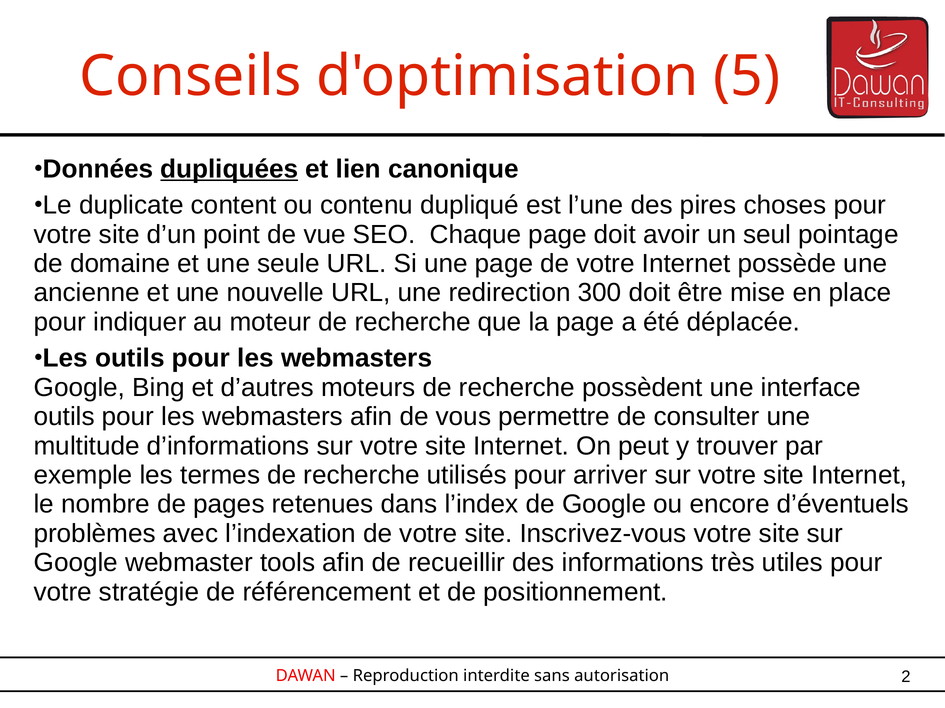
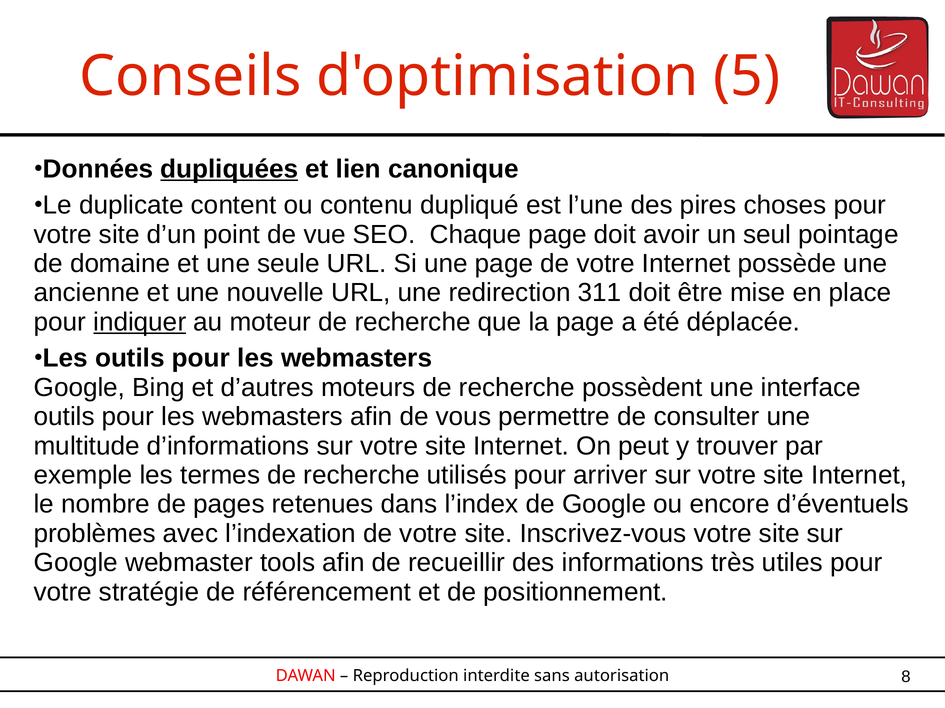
300: 300 -> 311 (600, 293)
indiquer underline: none -> present (140, 322)
2: 2 -> 8 (906, 678)
